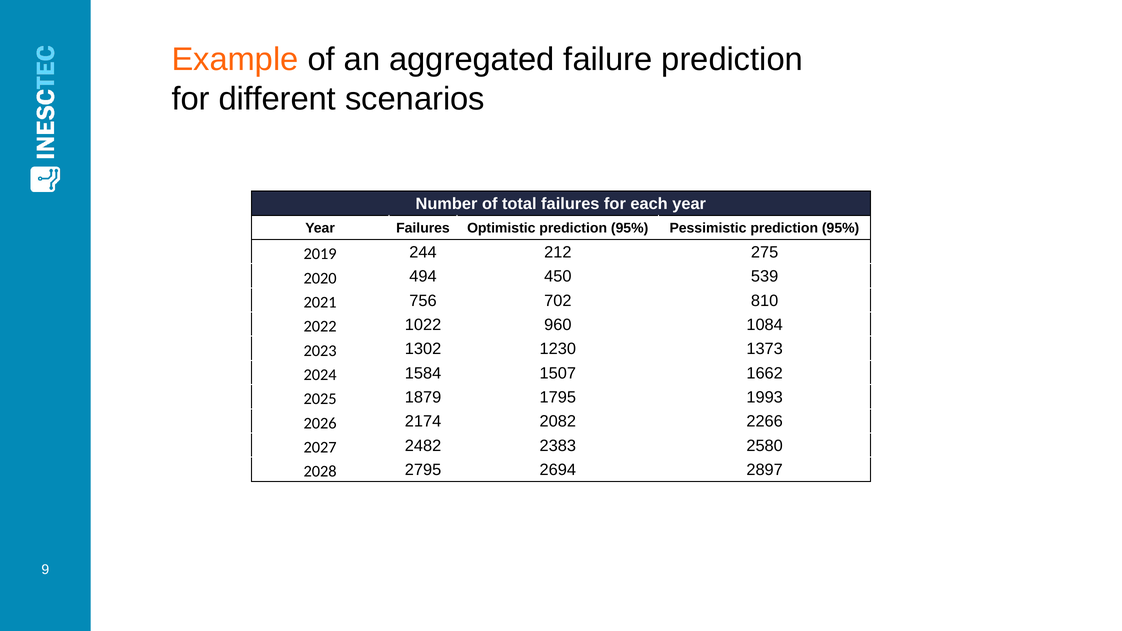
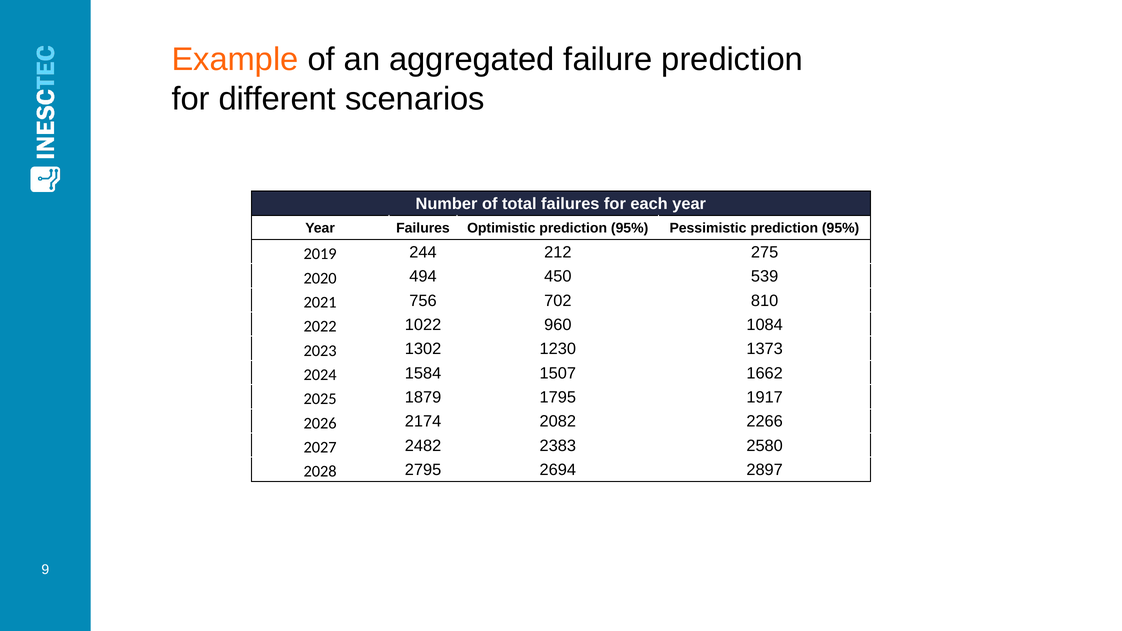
1993: 1993 -> 1917 (765, 397)
